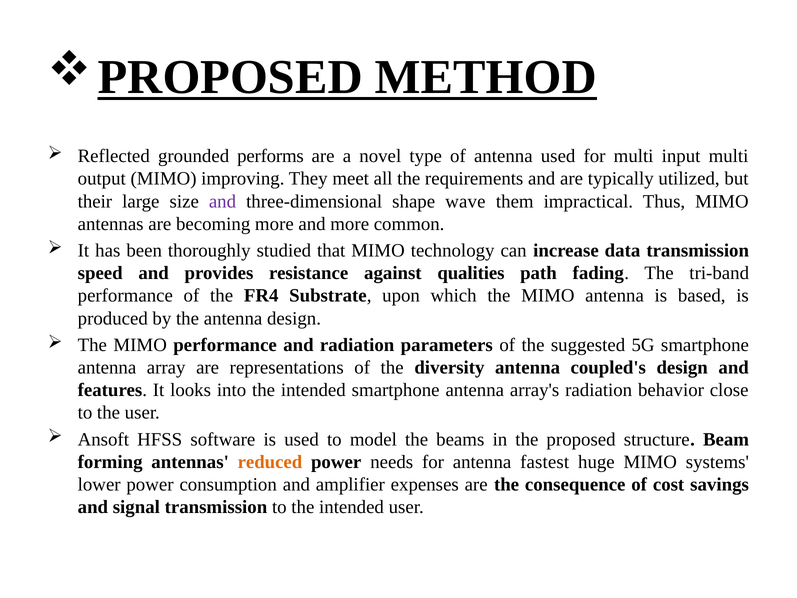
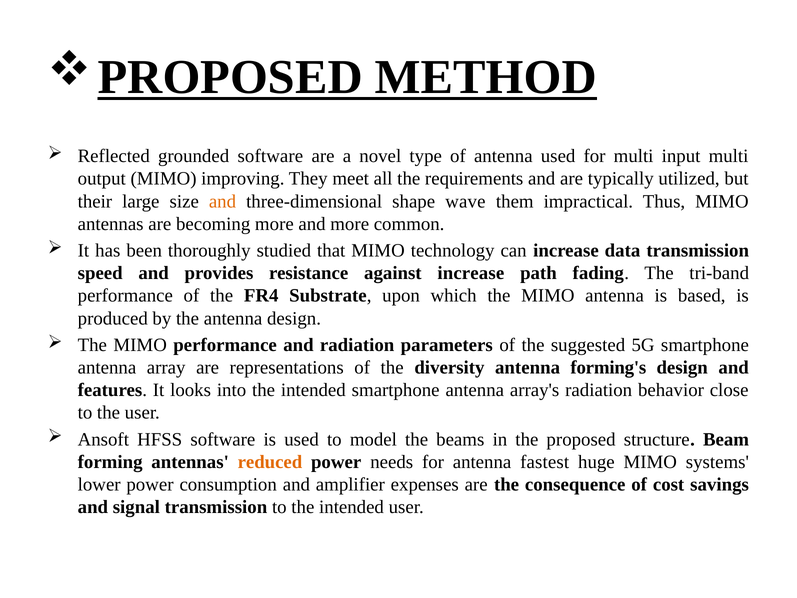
grounded performs: performs -> software (270, 156)
and colour: purple -> orange (222, 201)
against qualities: qualities -> increase (471, 273)
coupled's: coupled's -> forming's (608, 367)
